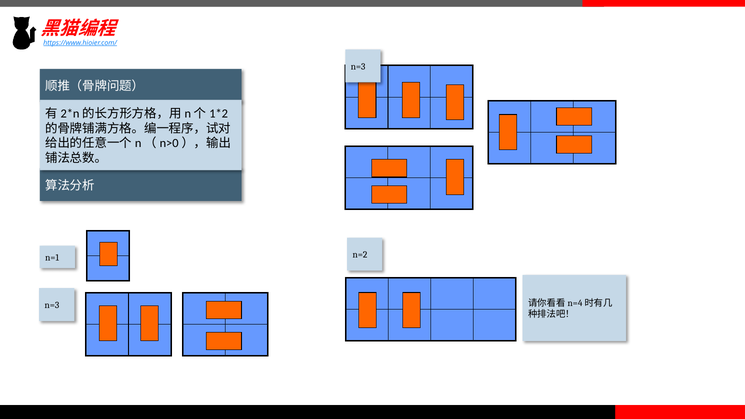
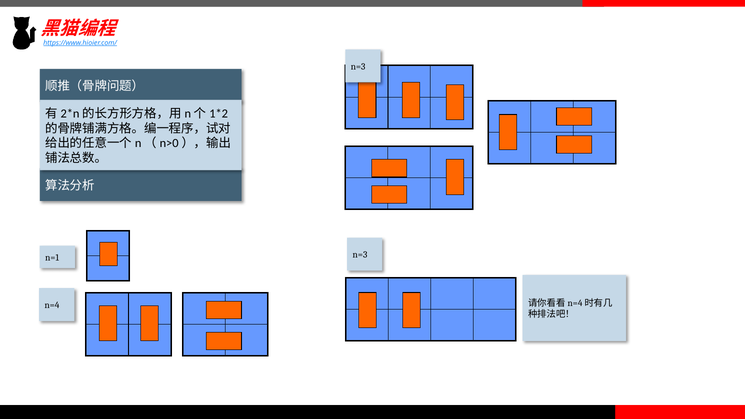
n=2: n=2 -> n=3 (360, 255)
n=3: n=3 -> n=4 (52, 305)
